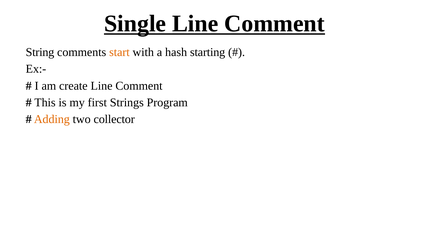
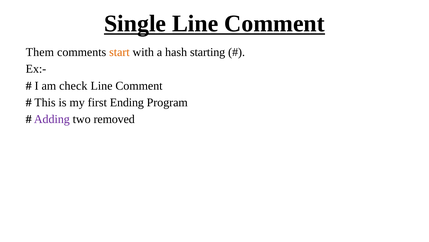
String: String -> Them (40, 52)
create: create -> check (73, 86)
Strings: Strings -> Ending (127, 102)
Adding colour: orange -> purple (52, 119)
collector: collector -> removed (114, 119)
